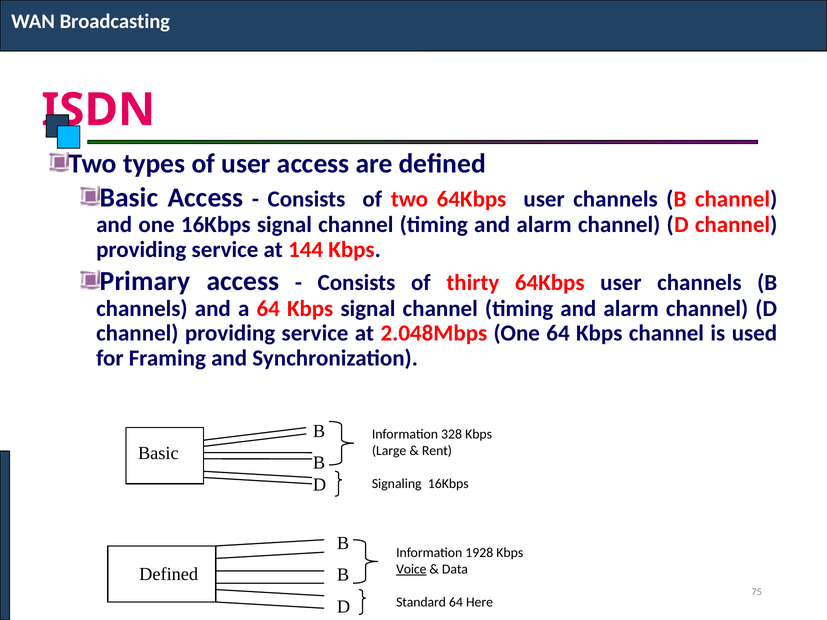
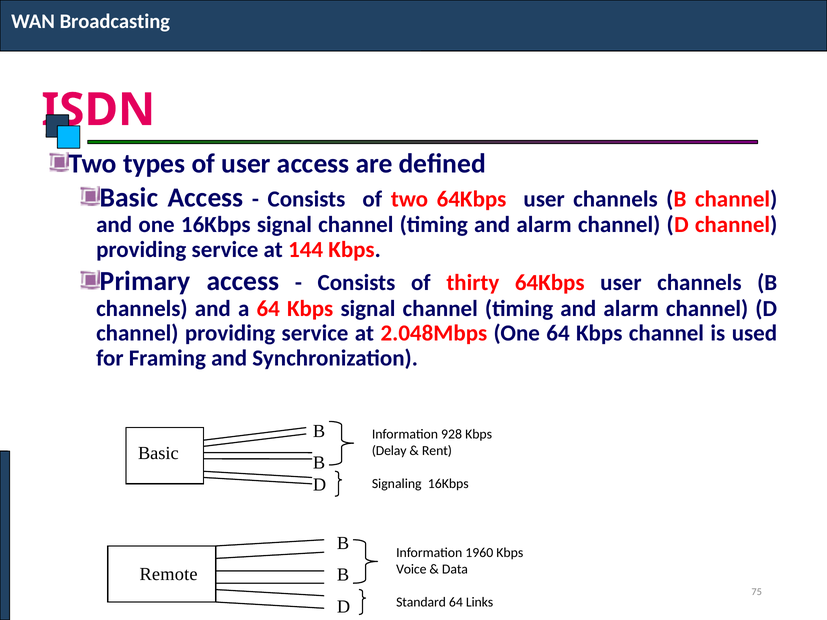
328: 328 -> 928 (452, 435)
Large: Large -> Delay (389, 451)
1928: 1928 -> 1960 (479, 553)
Voice underline: present -> none (411, 569)
Defined: Defined -> Remote (169, 575)
Here: Here -> Links (480, 602)
